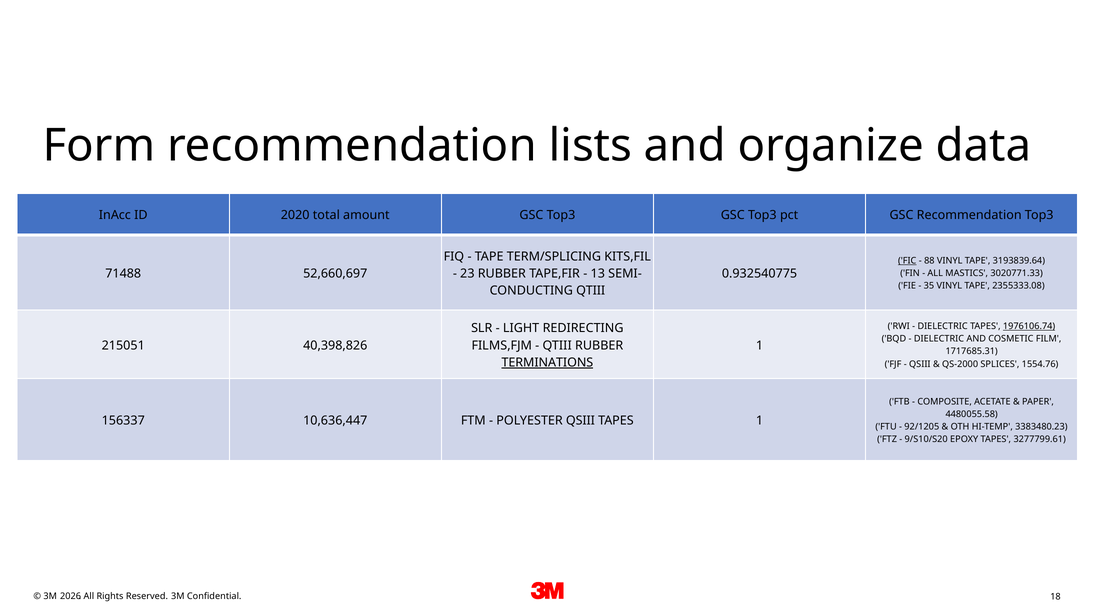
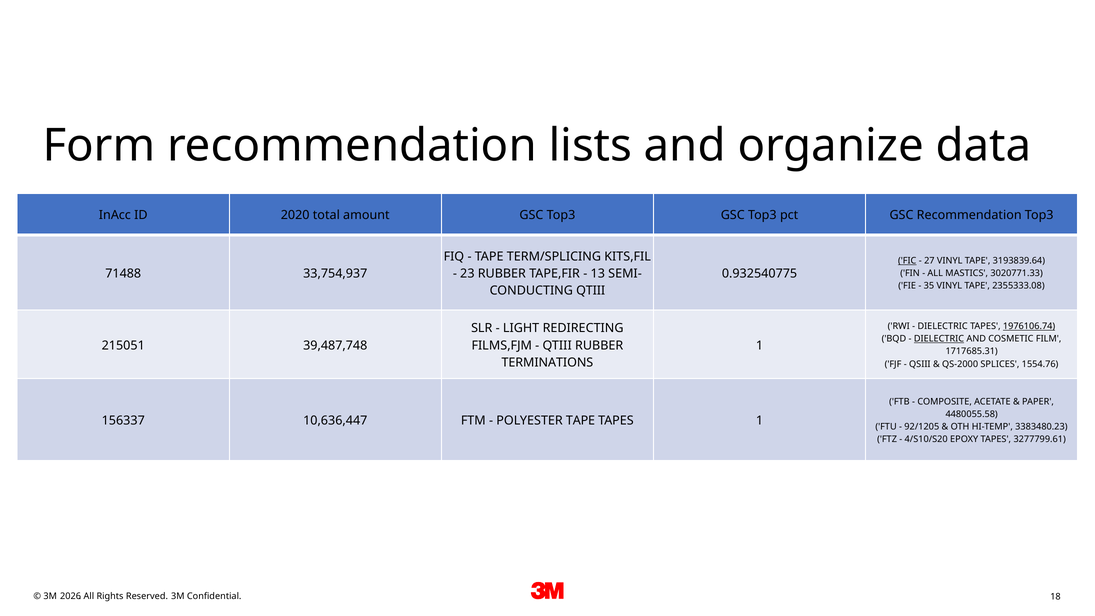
88: 88 -> 27 (929, 261)
52,660,697: 52,660,697 -> 33,754,937 (335, 273)
DIELECTRIC underline: none -> present (939, 339)
40,398,826: 40,398,826 -> 39,487,748 (335, 345)
TERMINATIONS underline: present -> none (547, 362)
POLYESTER QSIII: QSIII -> TAPE (580, 421)
9/S10/S20: 9/S10/S20 -> 4/S10/S20 (926, 439)
